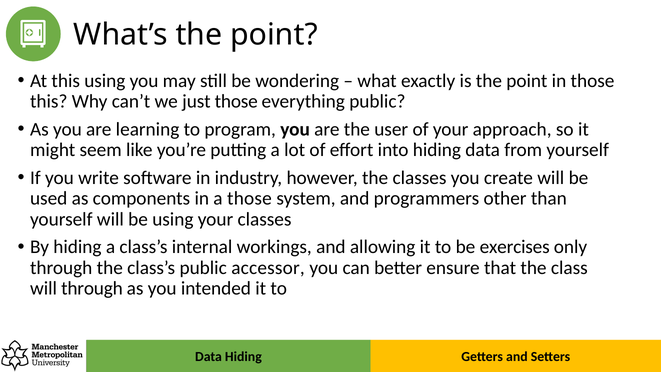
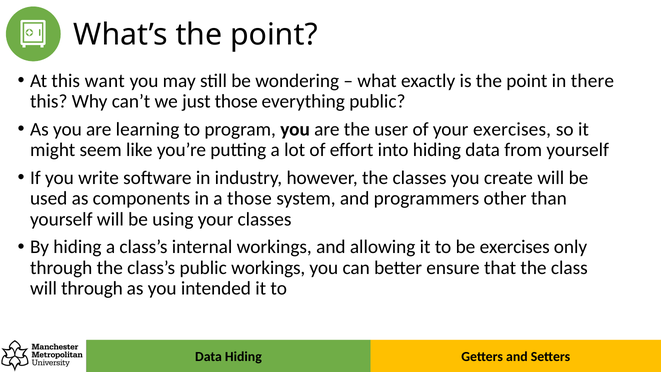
this using: using -> want (105, 81)
in those: those -> there (592, 81)
your approach: approach -> exercises (512, 129)
public accessor: accessor -> workings (268, 268)
